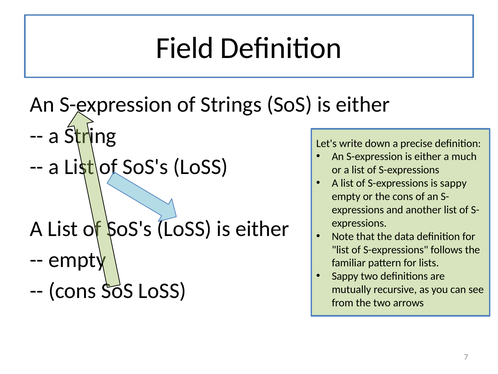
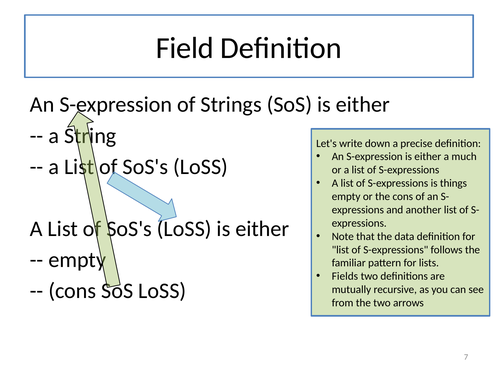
is sappy: sappy -> things (453, 183)
Sappy: Sappy -> Fields (345, 276)
